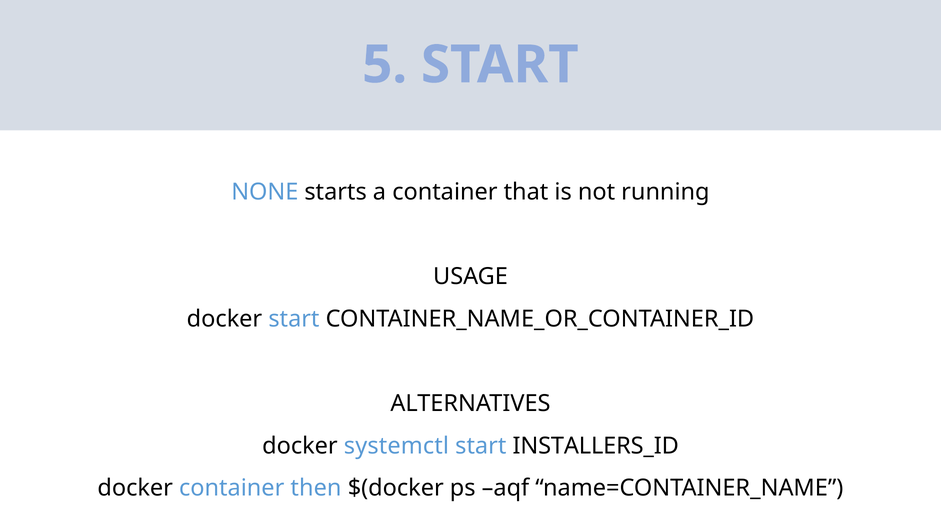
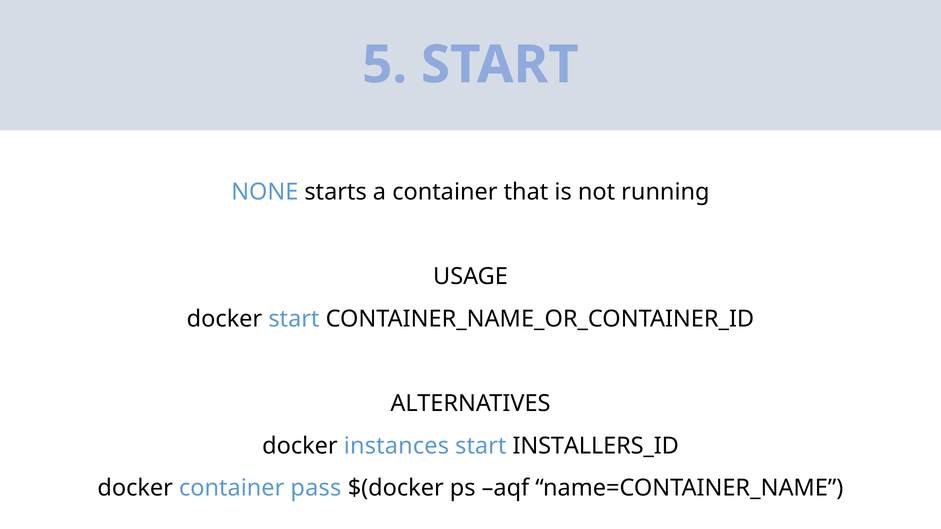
systemctl: systemctl -> instances (396, 446)
then: then -> pass (316, 488)
